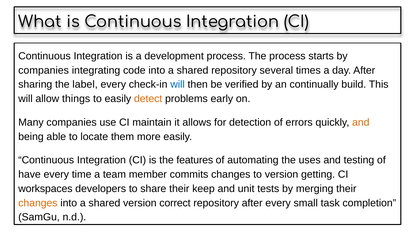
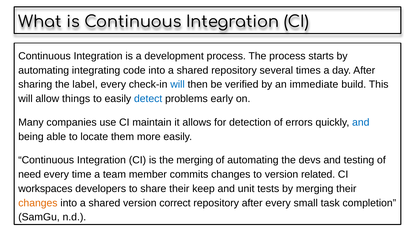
companies: companies -> automating (44, 70)
continually: continually -> immediate (314, 85)
detect colour: orange -> blue (148, 99)
and colour: orange -> blue (361, 123)
the features: features -> merging (195, 160)
uses: uses -> devs (310, 160)
have: have -> need (30, 175)
getting: getting -> related (318, 175)
